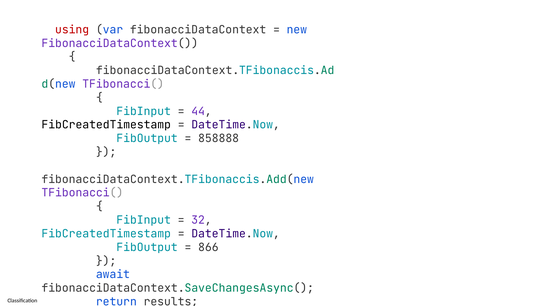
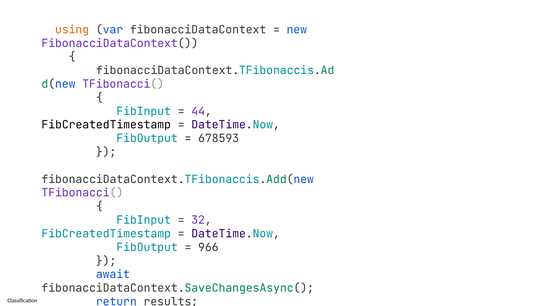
using colour: red -> orange (72, 30)
858888: 858888 -> 678593 (219, 138)
866: 866 -> 966 (208, 247)
